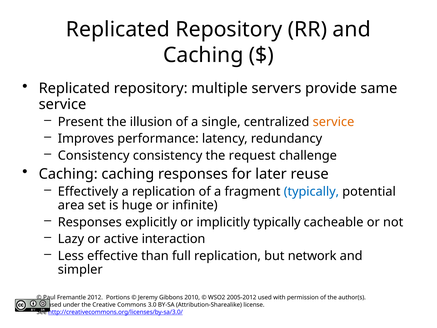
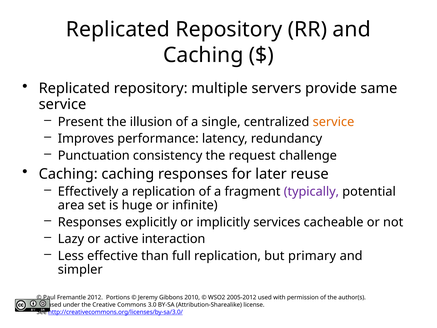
Consistency: Consistency -> Punctuation (94, 155)
typically colour: blue -> purple (311, 191)
implicitly typically: typically -> services (277, 222)
network: network -> primary (312, 256)
